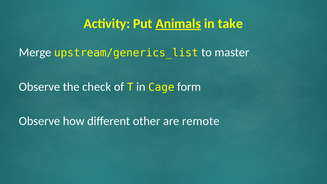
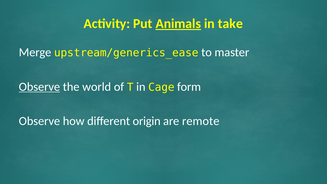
upstream/generics_list: upstream/generics_list -> upstream/generics_ease (126, 53)
Observe underline: none -> present (39, 87)
check: check -> world (97, 87)
other: other -> origin (147, 121)
